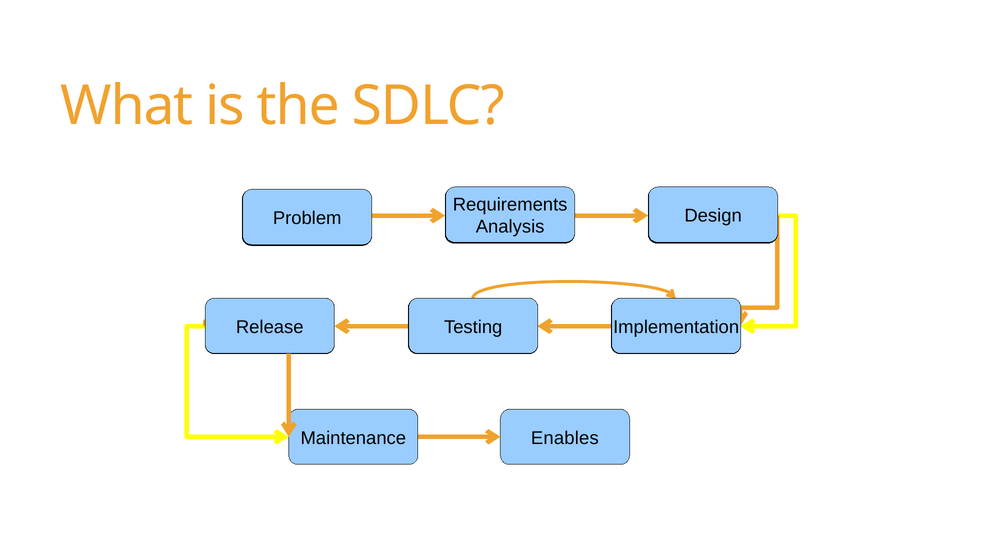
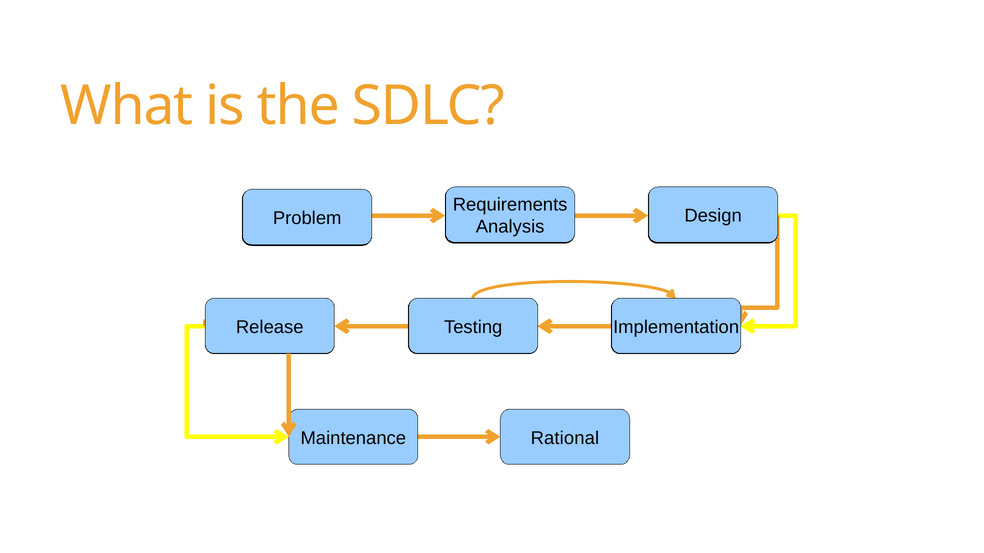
Enables: Enables -> Rational (565, 438)
